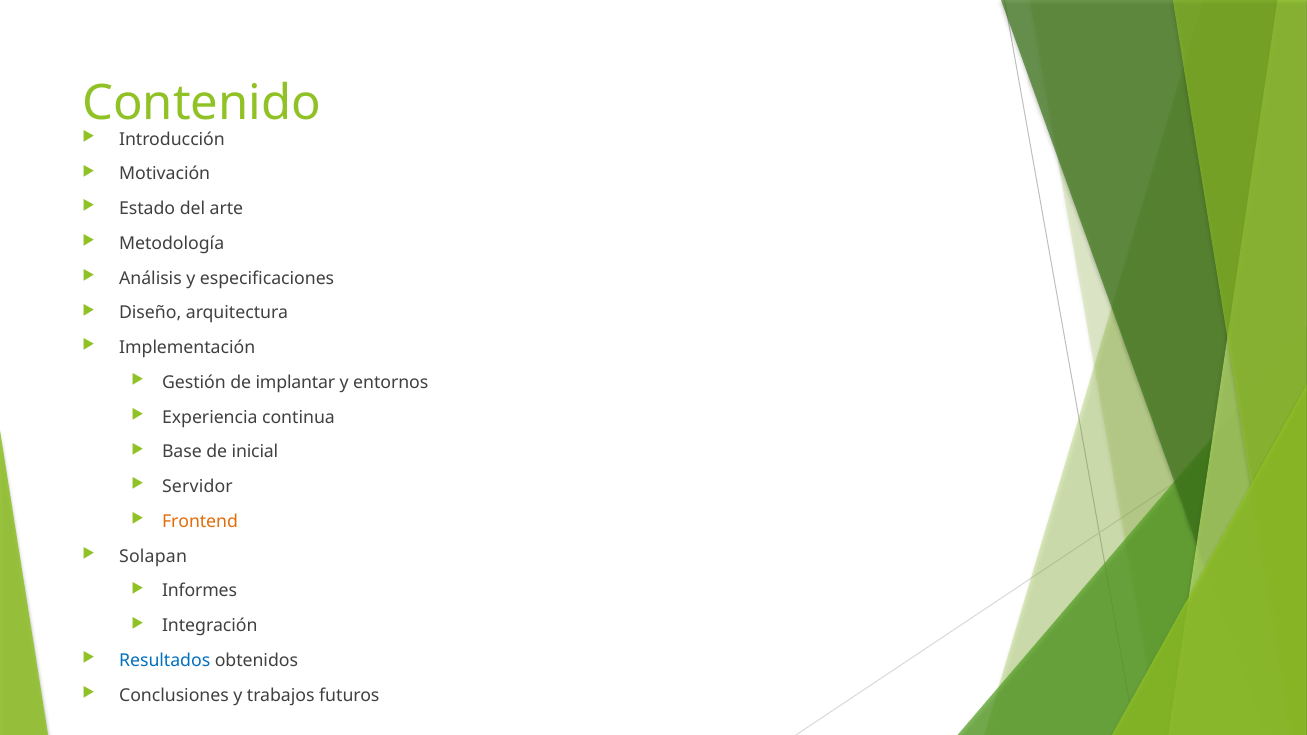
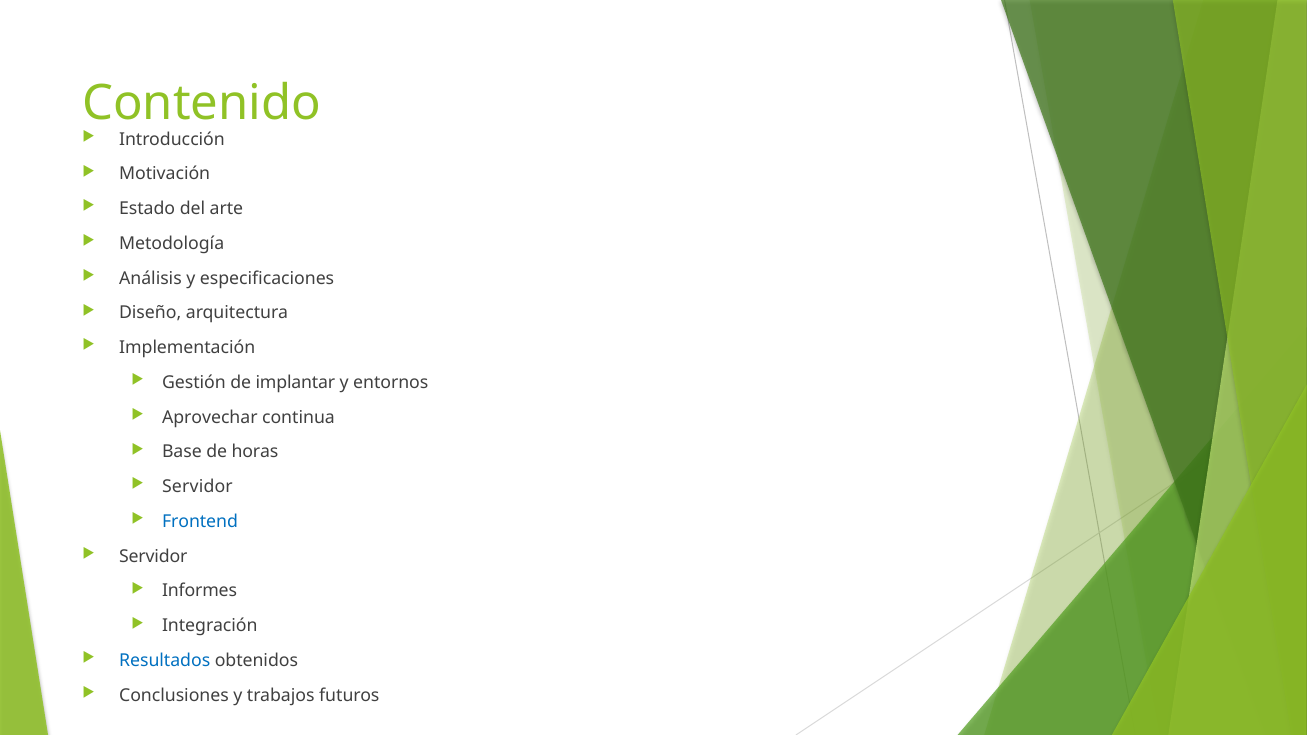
Experiencia: Experiencia -> Aprovechar (210, 417)
inicial: inicial -> horas (255, 452)
Frontend colour: orange -> blue (200, 522)
Solapan: Solapan -> Servidor (153, 556)
